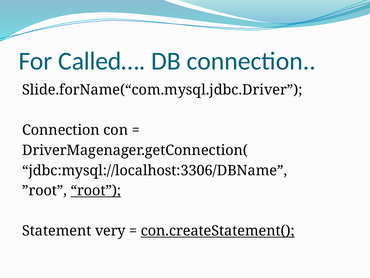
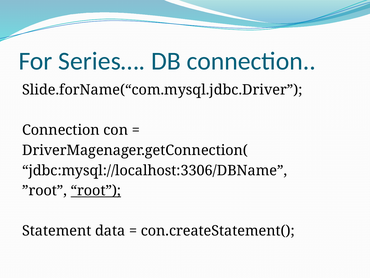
Called…: Called… -> Series… (102, 61)
very: very -> data (110, 231)
con.createStatement( underline: present -> none (218, 231)
